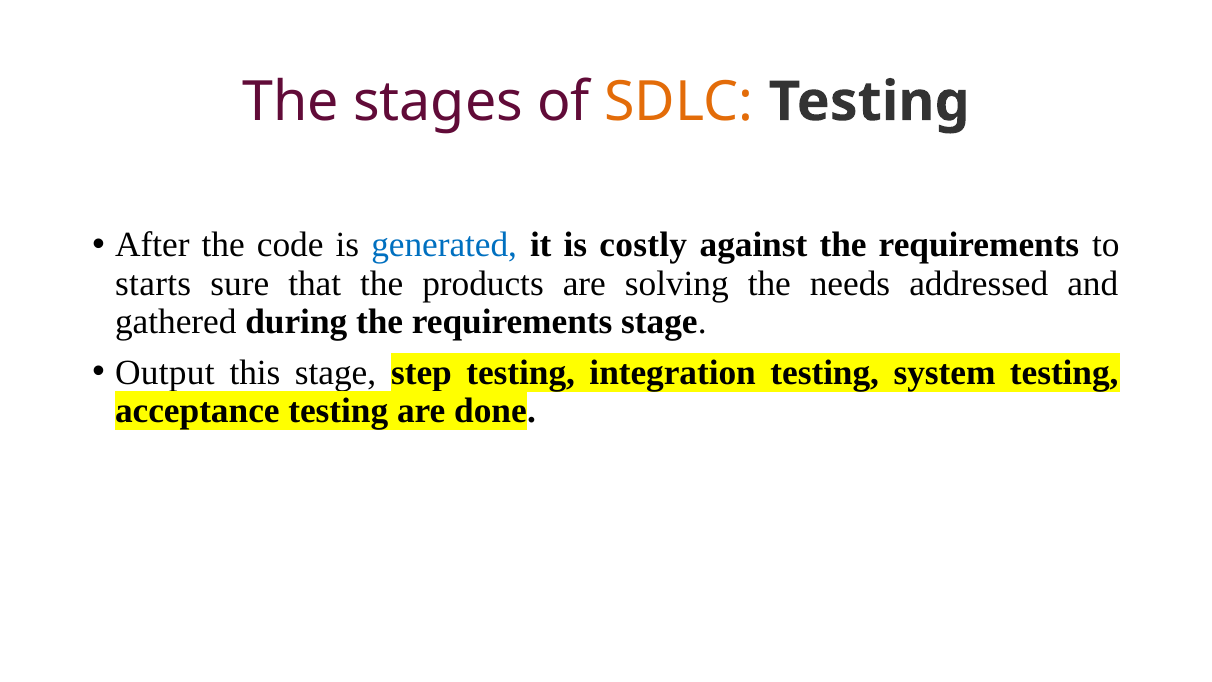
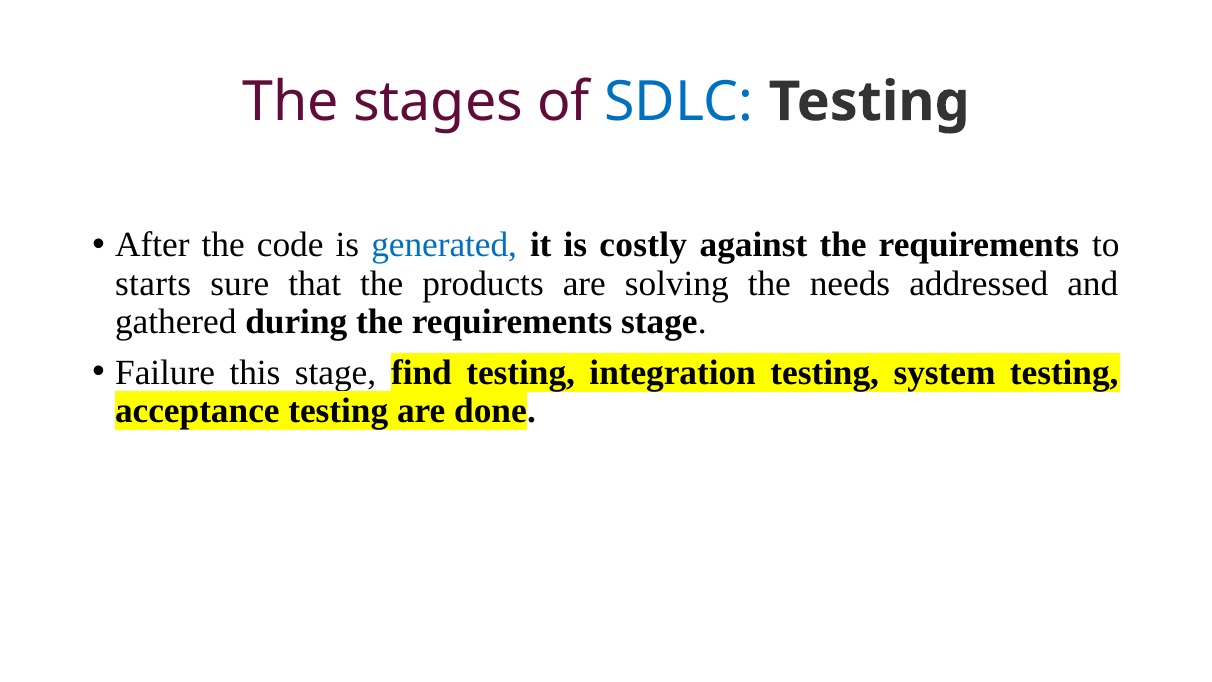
SDLC colour: orange -> blue (679, 102)
Output: Output -> Failure (165, 372)
step: step -> find (421, 372)
